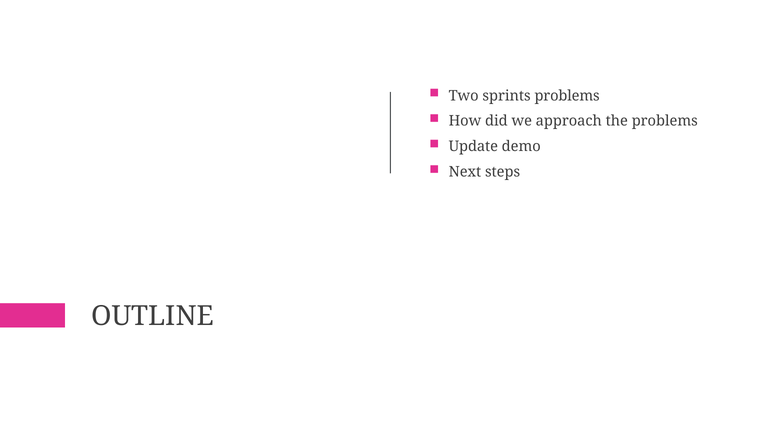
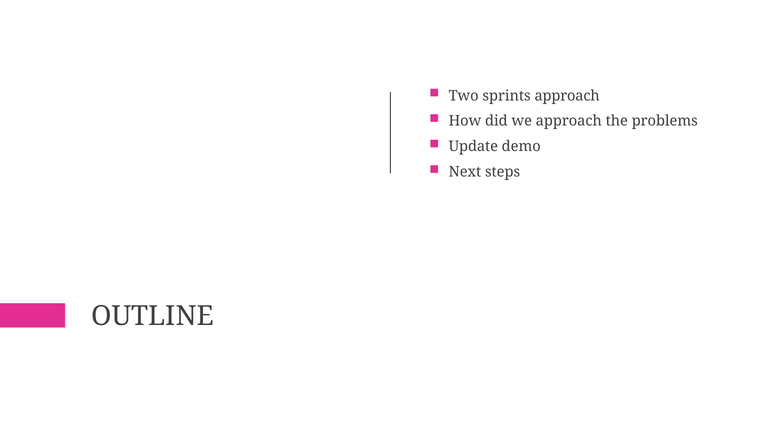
sprints problems: problems -> approach (567, 96)
